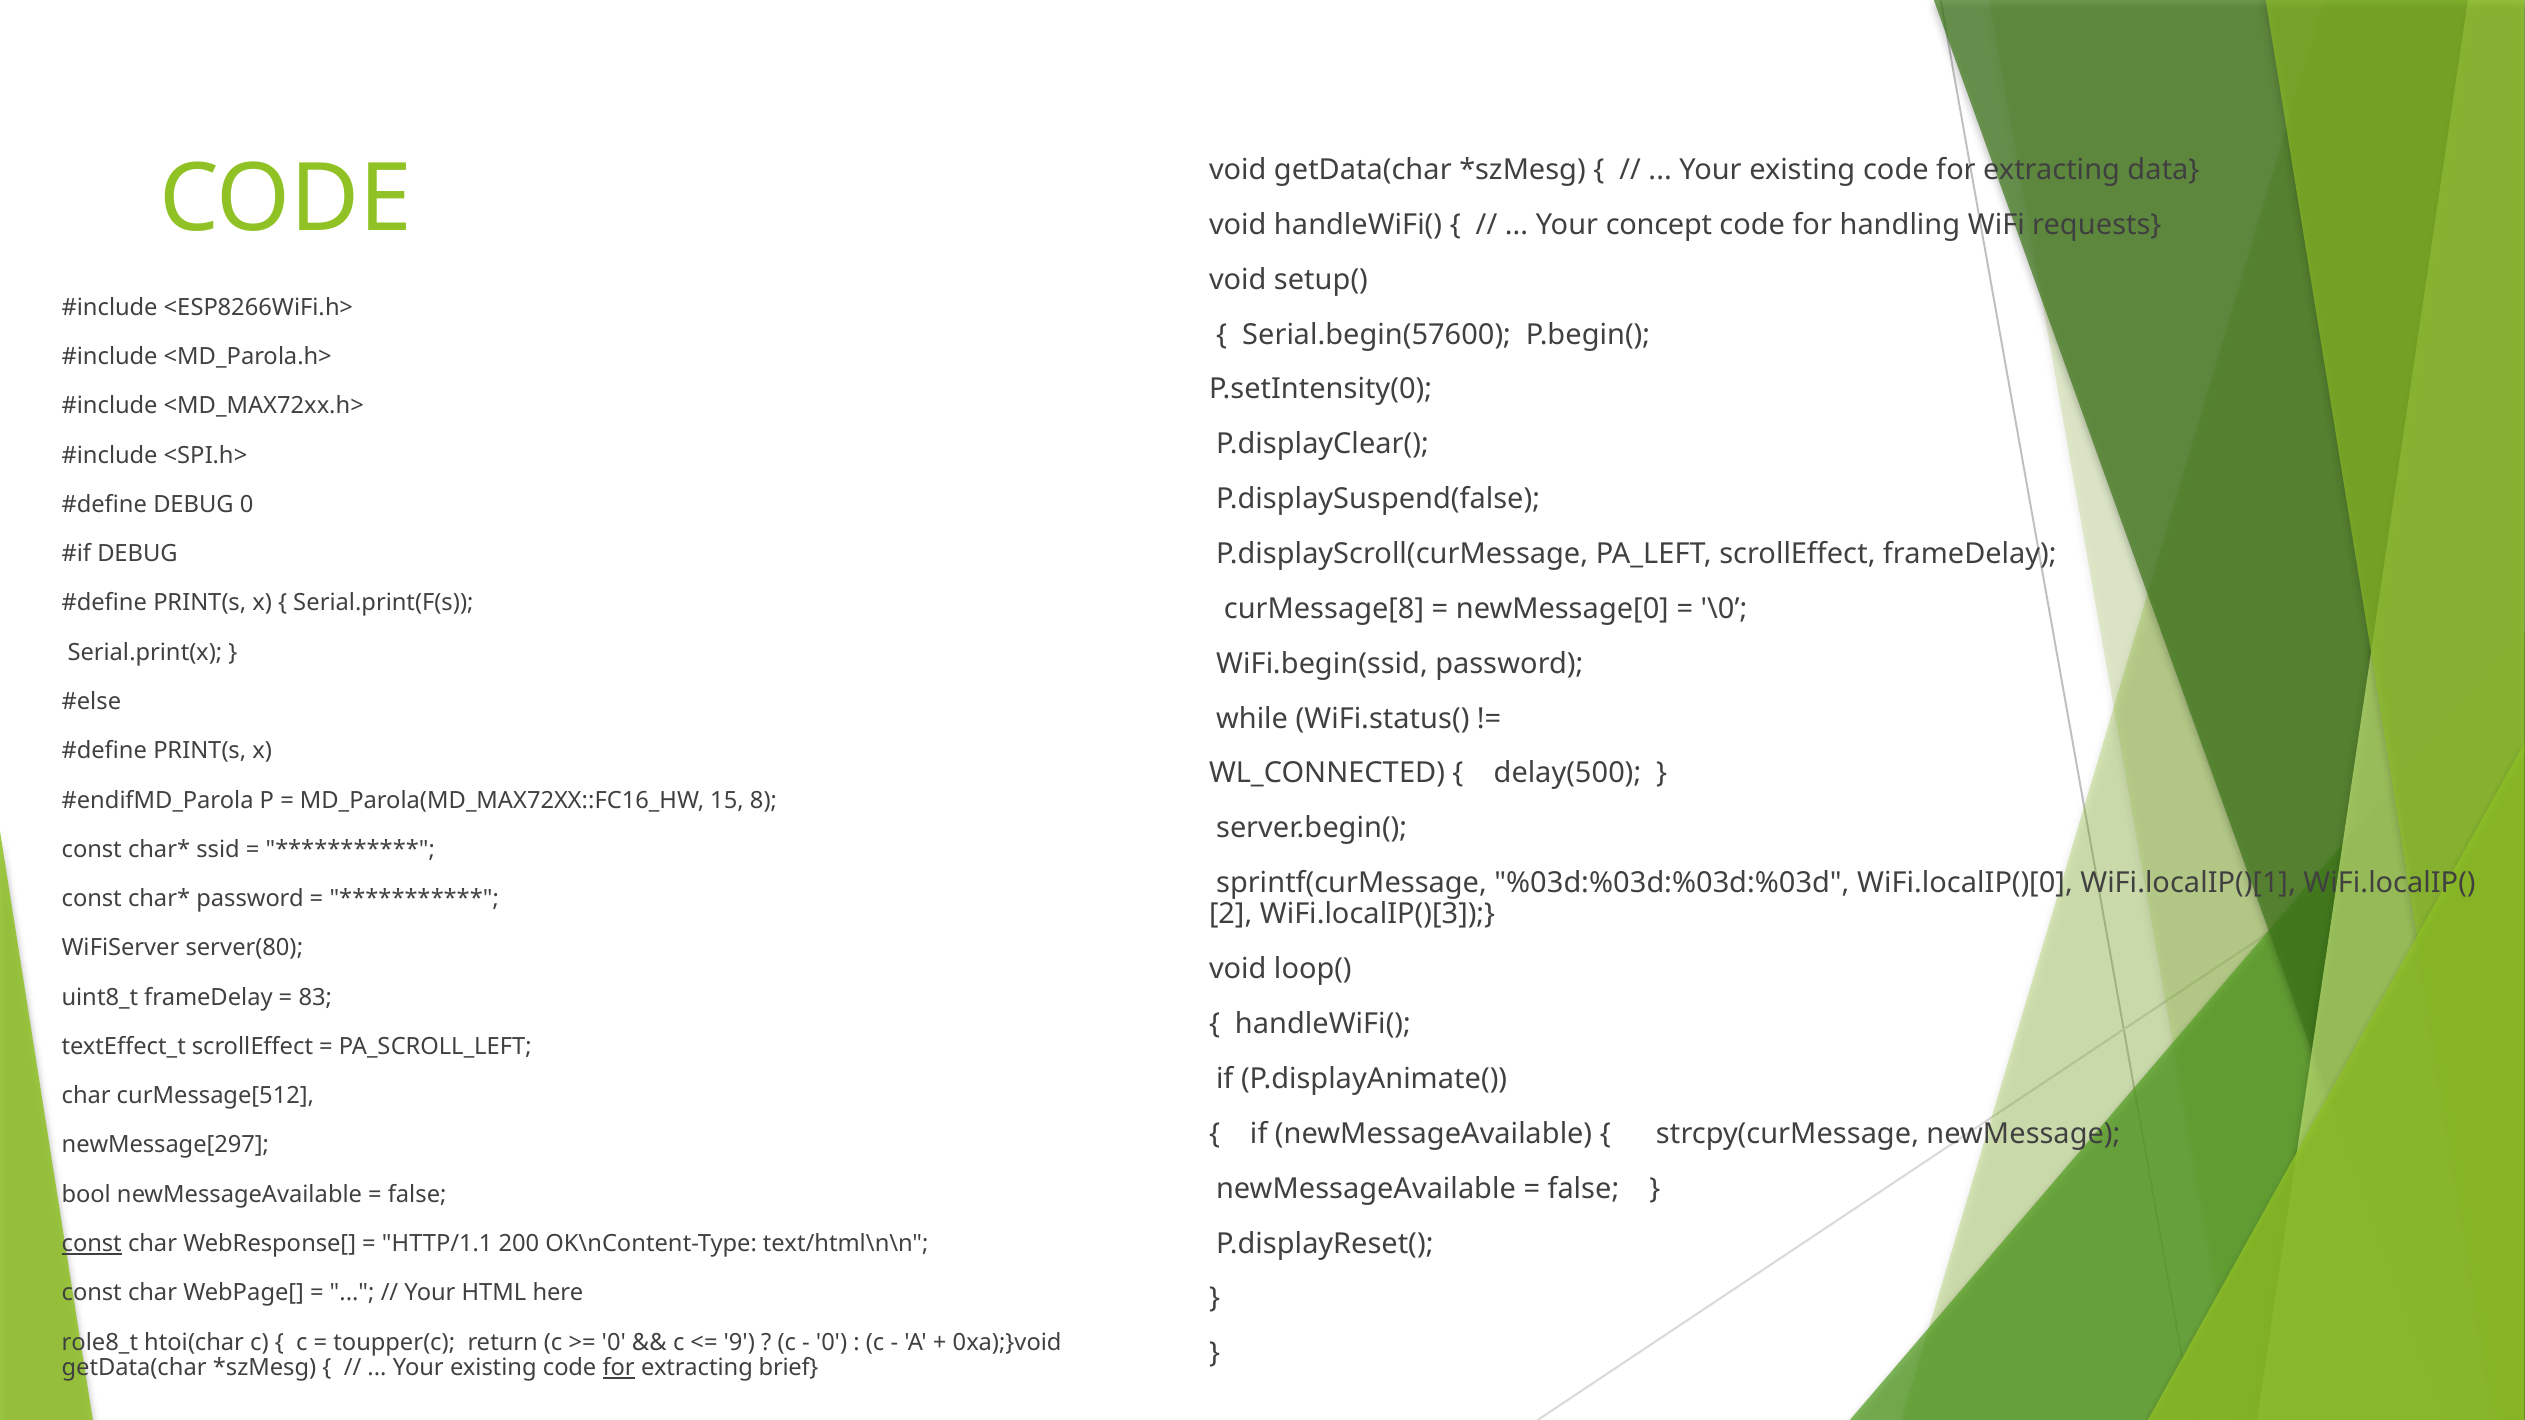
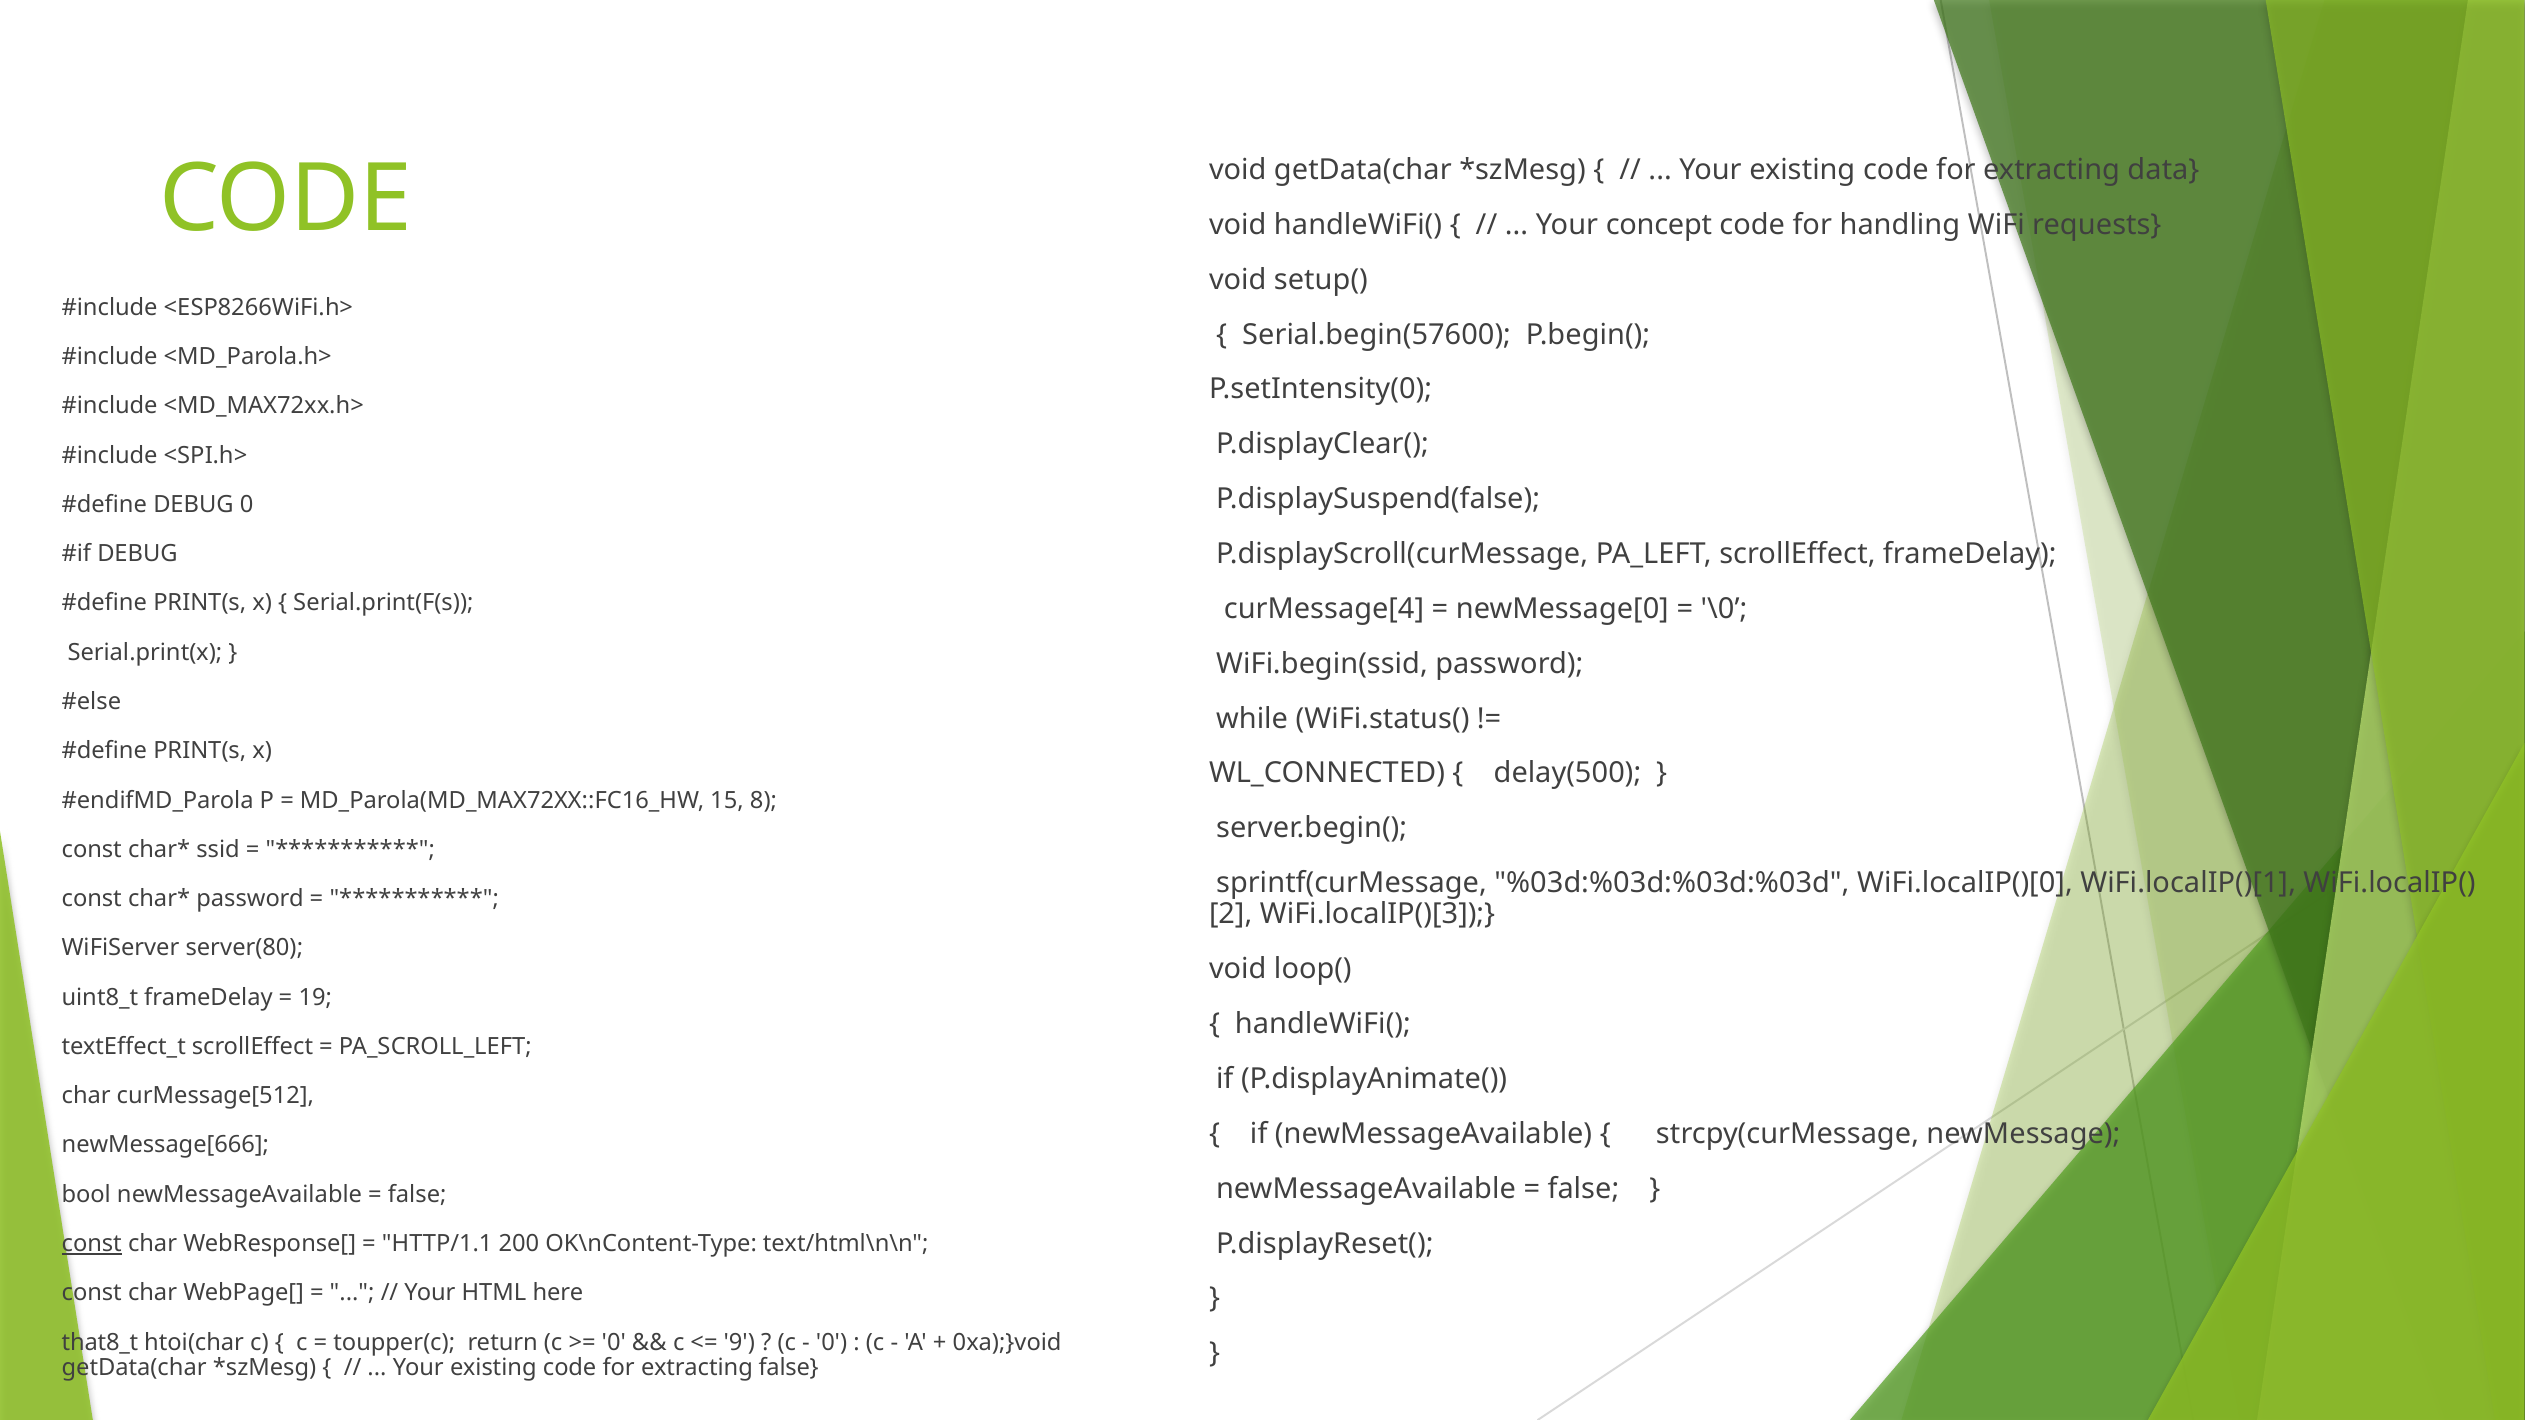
curMessage[8: curMessage[8 -> curMessage[4 (1324, 609)
83: 83 -> 19 (315, 997)
newMessage[297: newMessage[297 -> newMessage[666 (165, 1145)
role8_t: role8_t -> that8_t (100, 1342)
for underline: present -> none (619, 1368)
extracting brief: brief -> false (789, 1368)
